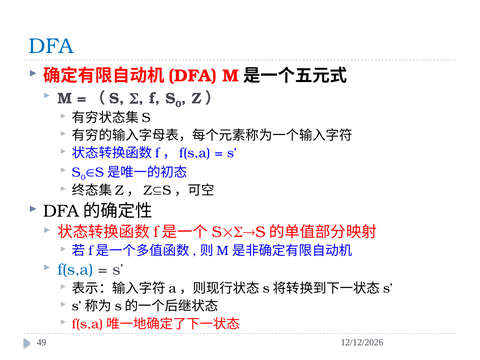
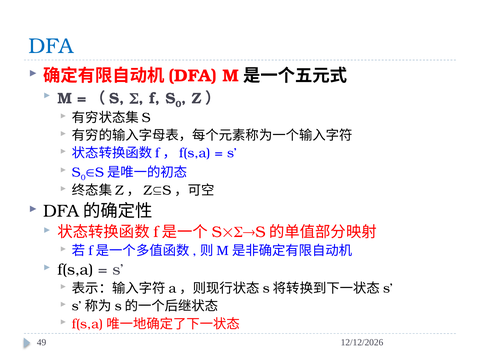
f(s,a colour: blue -> black (75, 270)
